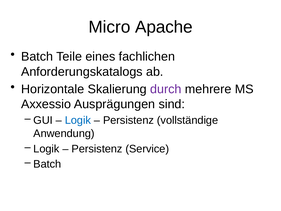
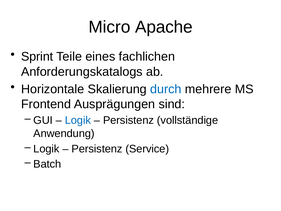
Batch: Batch -> Sprint (37, 57)
durch colour: purple -> blue (166, 89)
Axxessio: Axxessio -> Frontend (46, 104)
